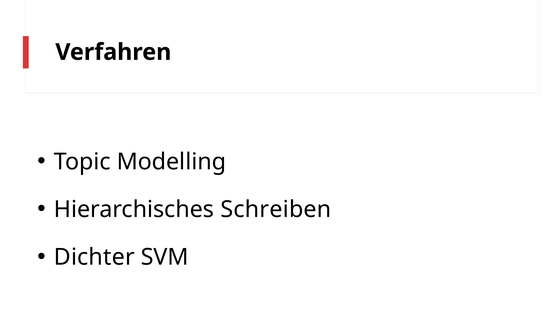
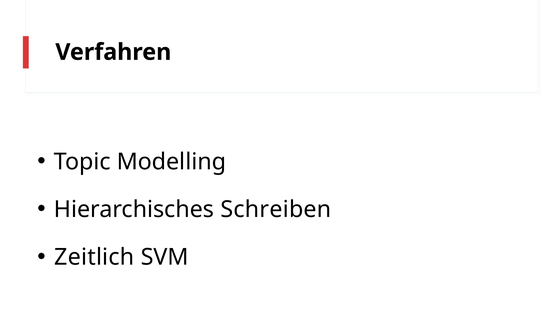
Dichter: Dichter -> Zeitlich (94, 257)
